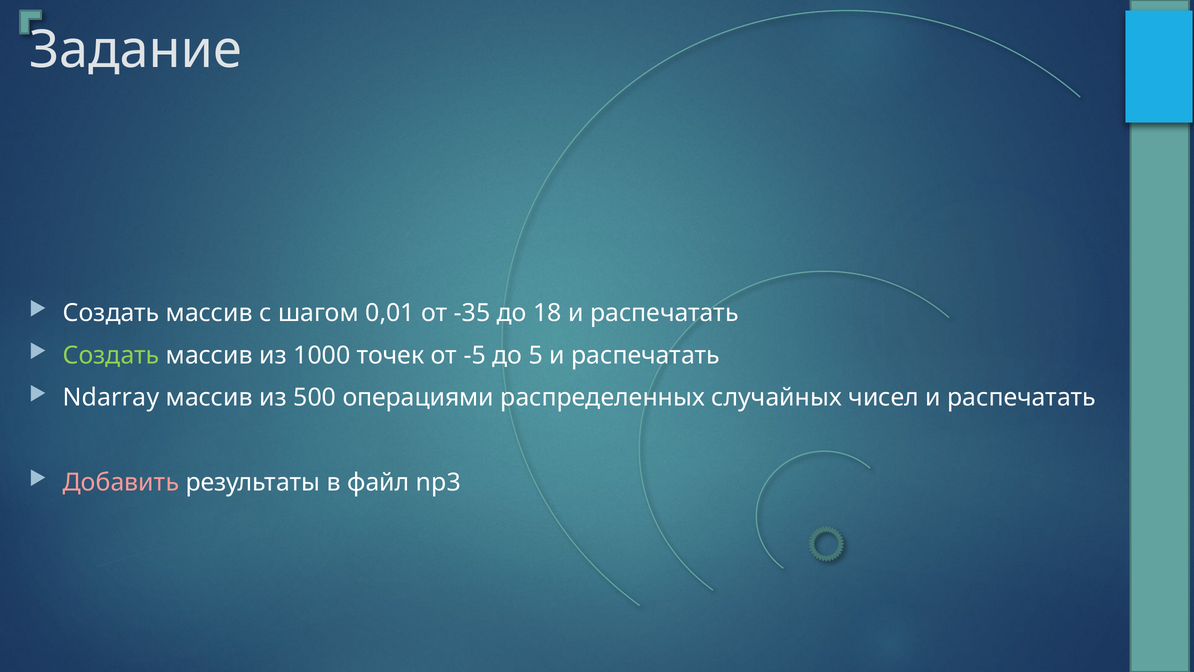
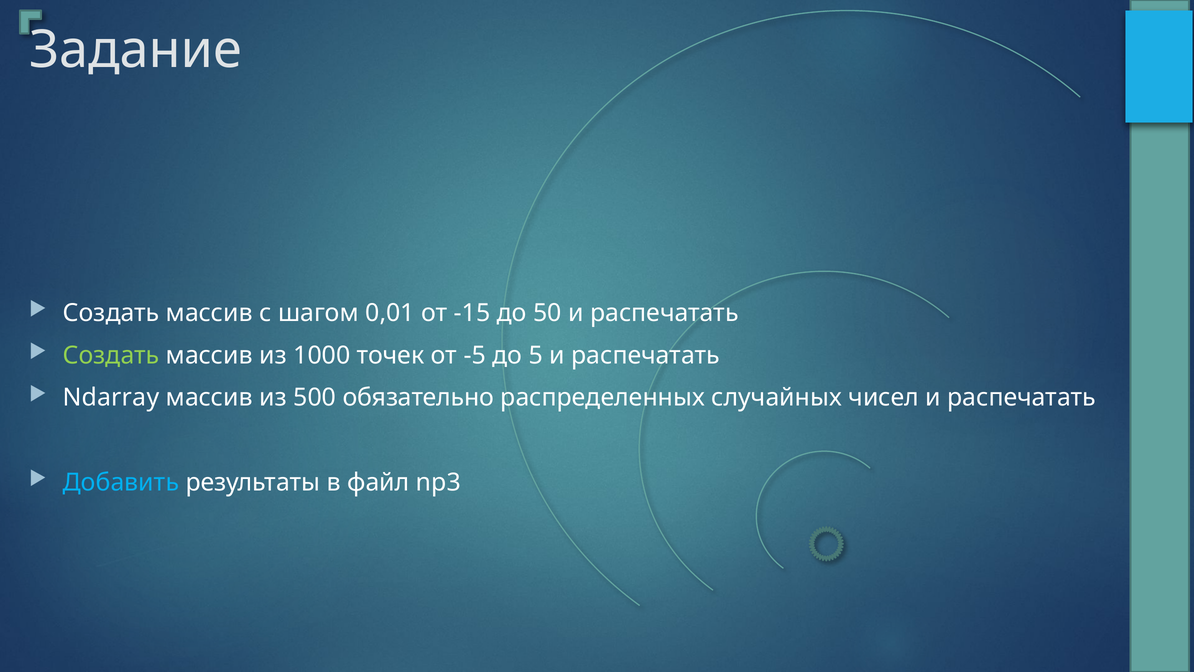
-35: -35 -> -15 (472, 313)
18: 18 -> 50 (547, 313)
операциями: операциями -> обязательно (418, 397)
Добавить colour: pink -> light blue (121, 482)
